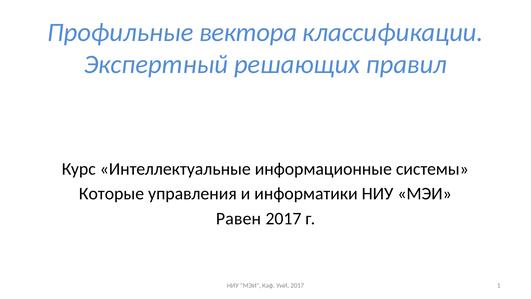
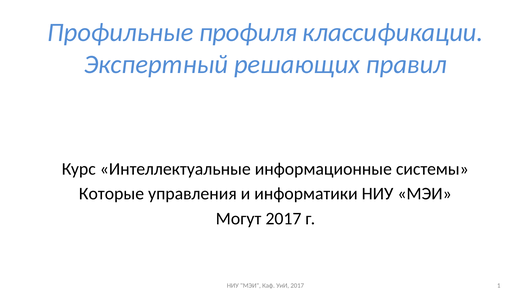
вектора: вектора -> профиля (248, 32)
Равен: Равен -> Могут (239, 218)
